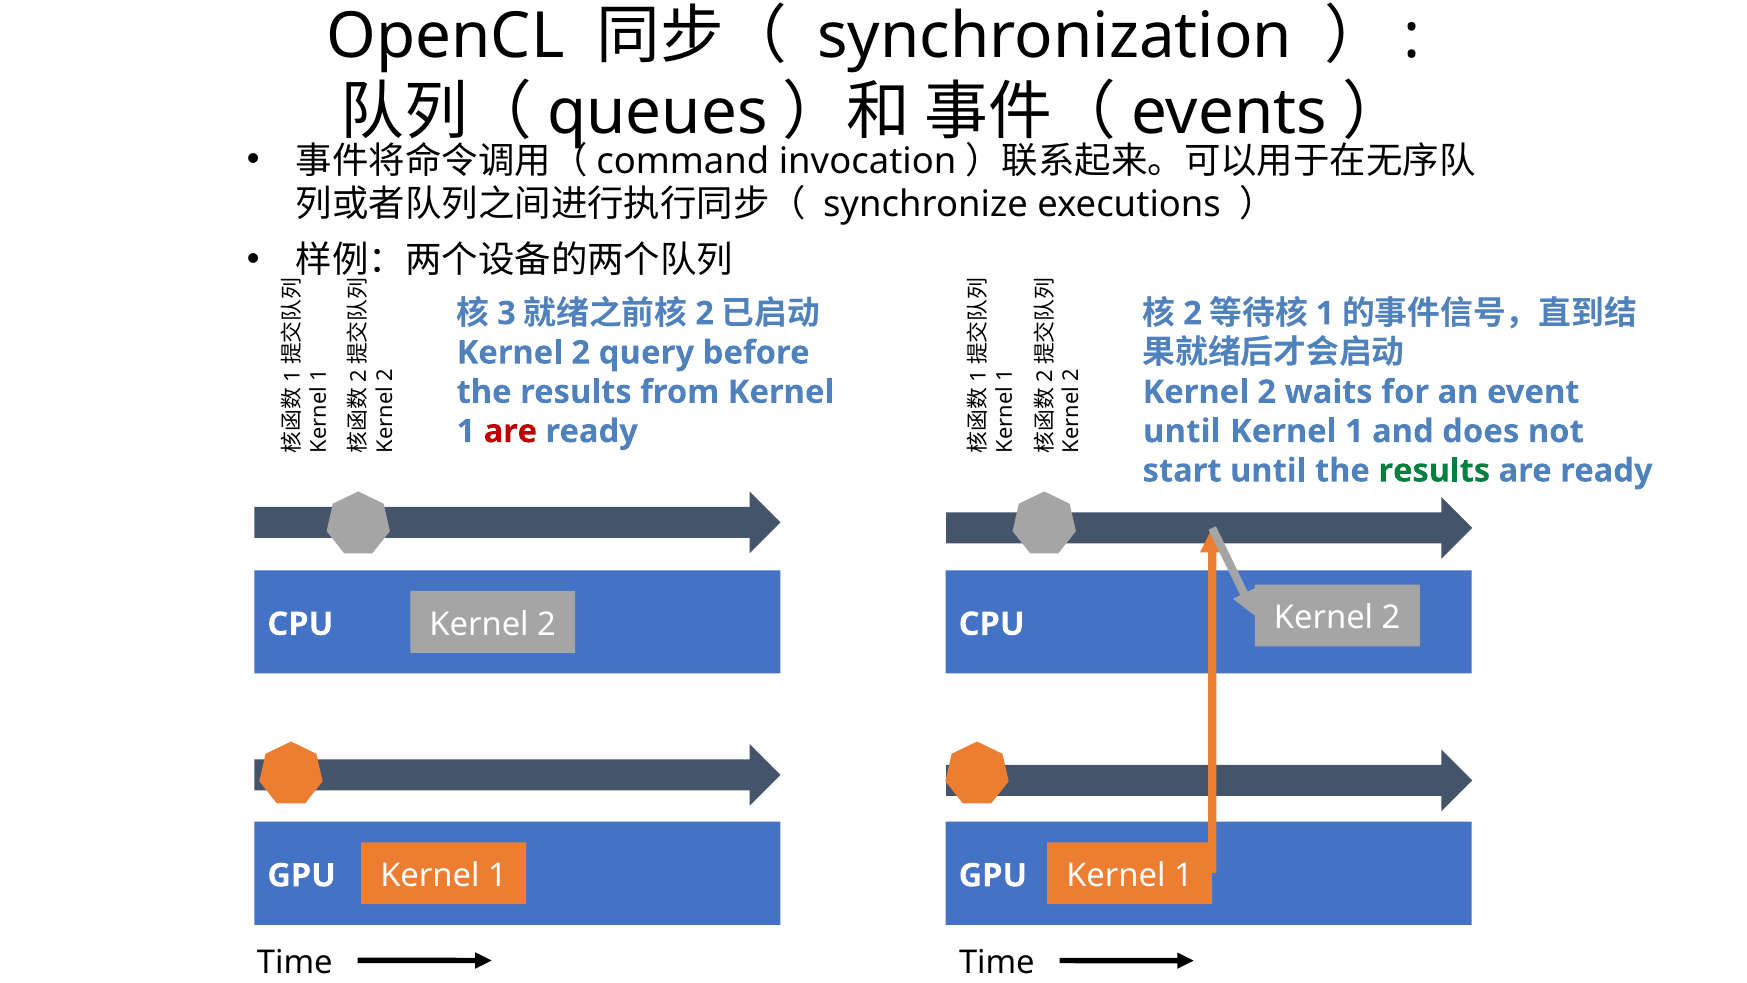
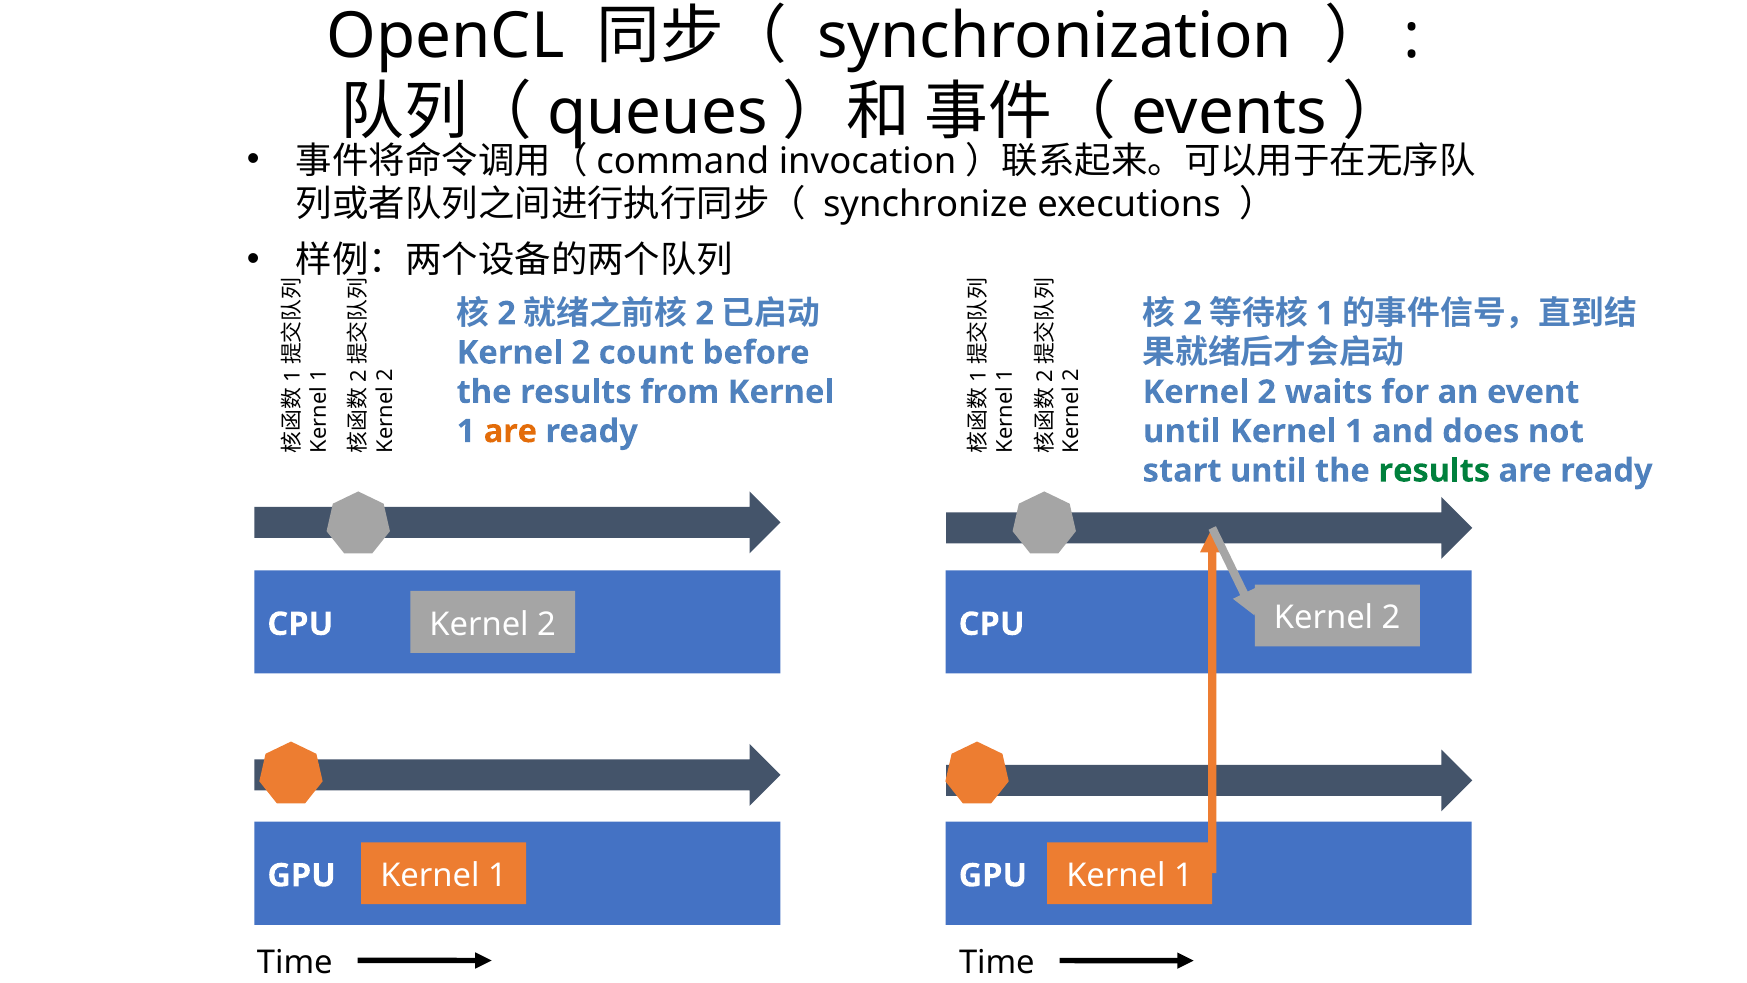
3: 3 -> 2 (507, 313)
query: query -> count (646, 353)
are colour: red -> orange (510, 431)
